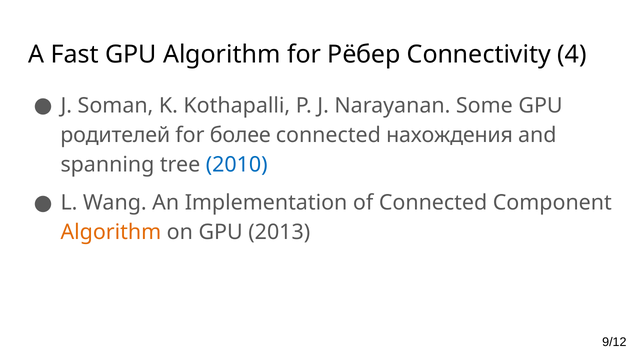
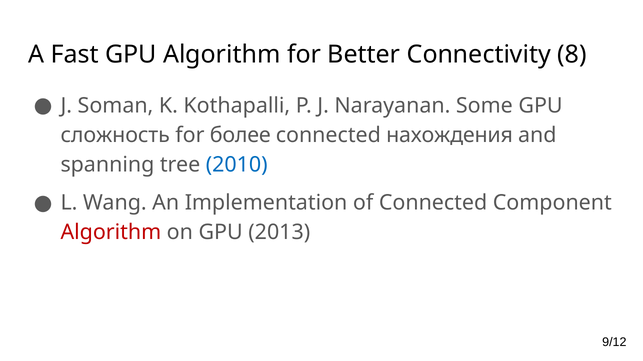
Рёбер: Рёбер -> Better (364, 54)
4: 4 -> 8 (572, 54)
родителей: родителей -> сложность (115, 135)
Algorithm colour: orange -> red (111, 233)
